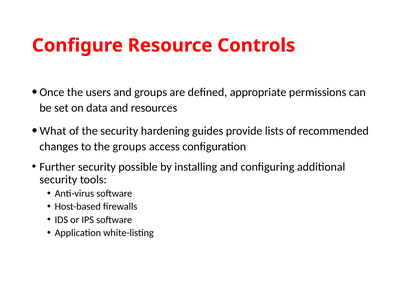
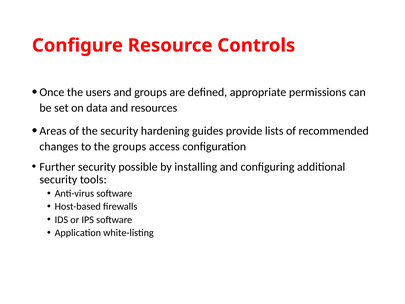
What: What -> Areas (53, 131)
